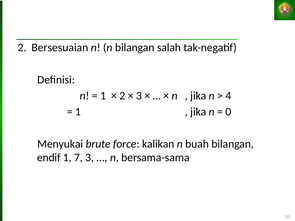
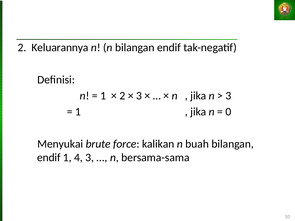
Bersesuaian: Bersesuaian -> Keluarannya (60, 48)
n bilangan salah: salah -> endif (169, 48)
4: 4 -> 3 (228, 96)
7: 7 -> 4 (78, 158)
